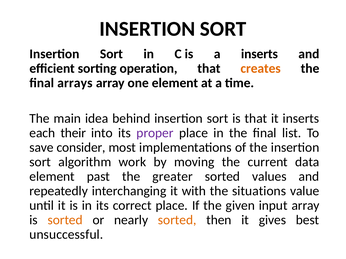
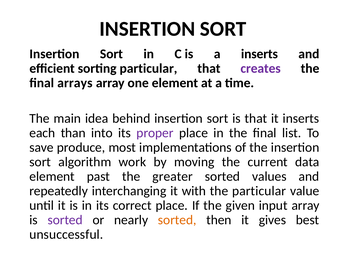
sorting operation: operation -> particular (148, 69)
creates colour: orange -> purple (261, 69)
their: their -> than (73, 133)
consider: consider -> produce (81, 148)
the situations: situations -> particular (259, 191)
sorted colour: orange -> purple (65, 220)
